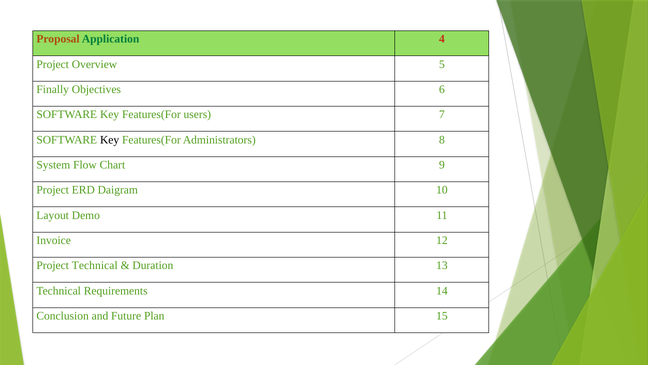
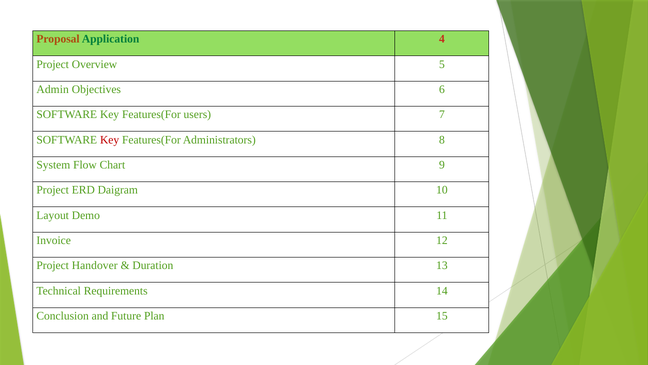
Finally: Finally -> Admin (53, 89)
Key colour: black -> red (110, 140)
Project Technical: Technical -> Handover (95, 265)
